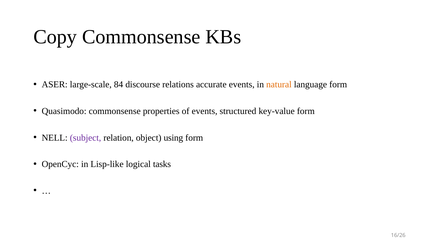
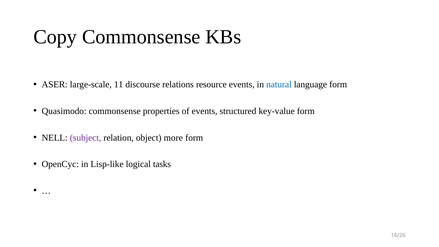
84: 84 -> 11 (119, 85)
accurate: accurate -> resource (211, 85)
natural colour: orange -> blue (279, 85)
using: using -> more (173, 138)
